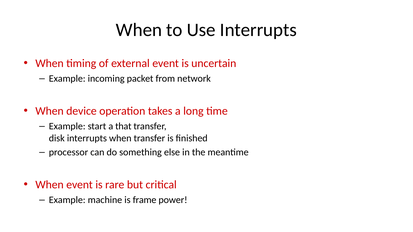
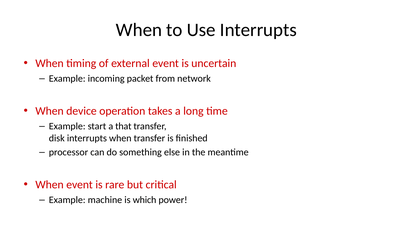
frame: frame -> which (145, 200)
